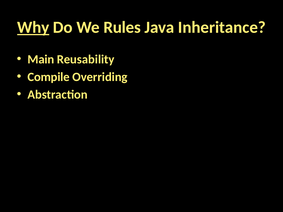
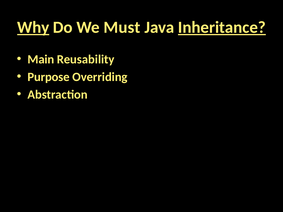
Rules: Rules -> Must (122, 27)
Inheritance underline: none -> present (222, 27)
Compile: Compile -> Purpose (49, 77)
